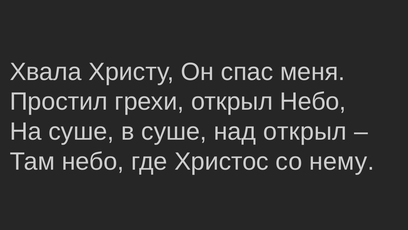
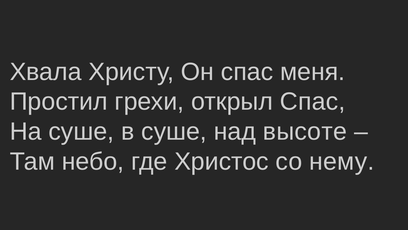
открыл Небо: Небо -> Спас (313, 102)
над открыл: открыл -> высоте (305, 131)
